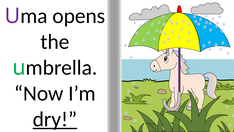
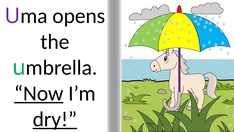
Now underline: none -> present (39, 93)
